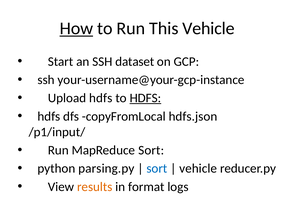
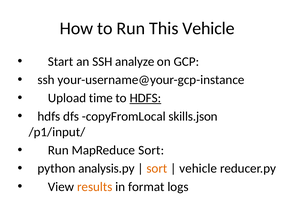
How underline: present -> none (76, 28)
dataset: dataset -> analyze (135, 62)
Upload hdfs: hdfs -> time (101, 98)
hdfs.json: hdfs.json -> skills.json (193, 117)
parsing.py: parsing.py -> analysis.py (106, 169)
sort colour: blue -> orange (157, 169)
